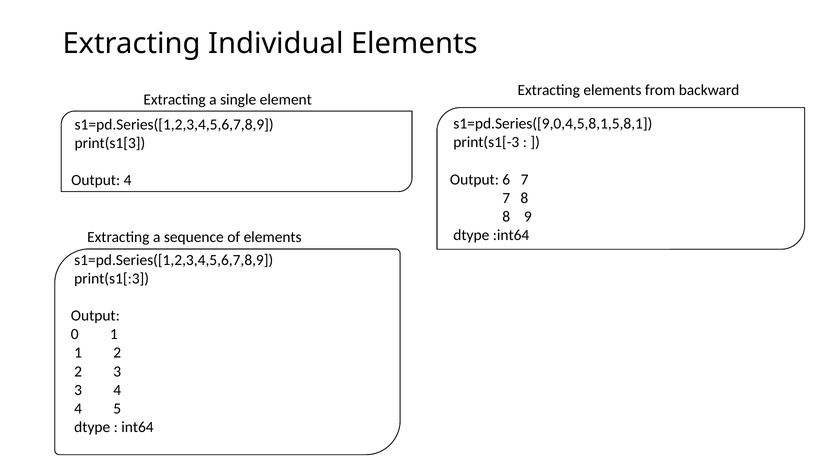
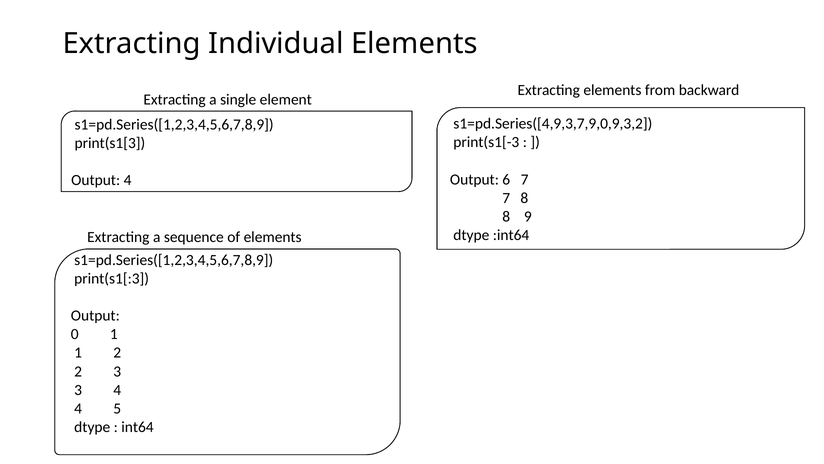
s1=pd.Series([9,0,4,5,8,1,5,8,1: s1=pd.Series([9,0,4,5,8,1,5,8,1 -> s1=pd.Series([4,9,3,7,9,0,9,3,2 (553, 124)
